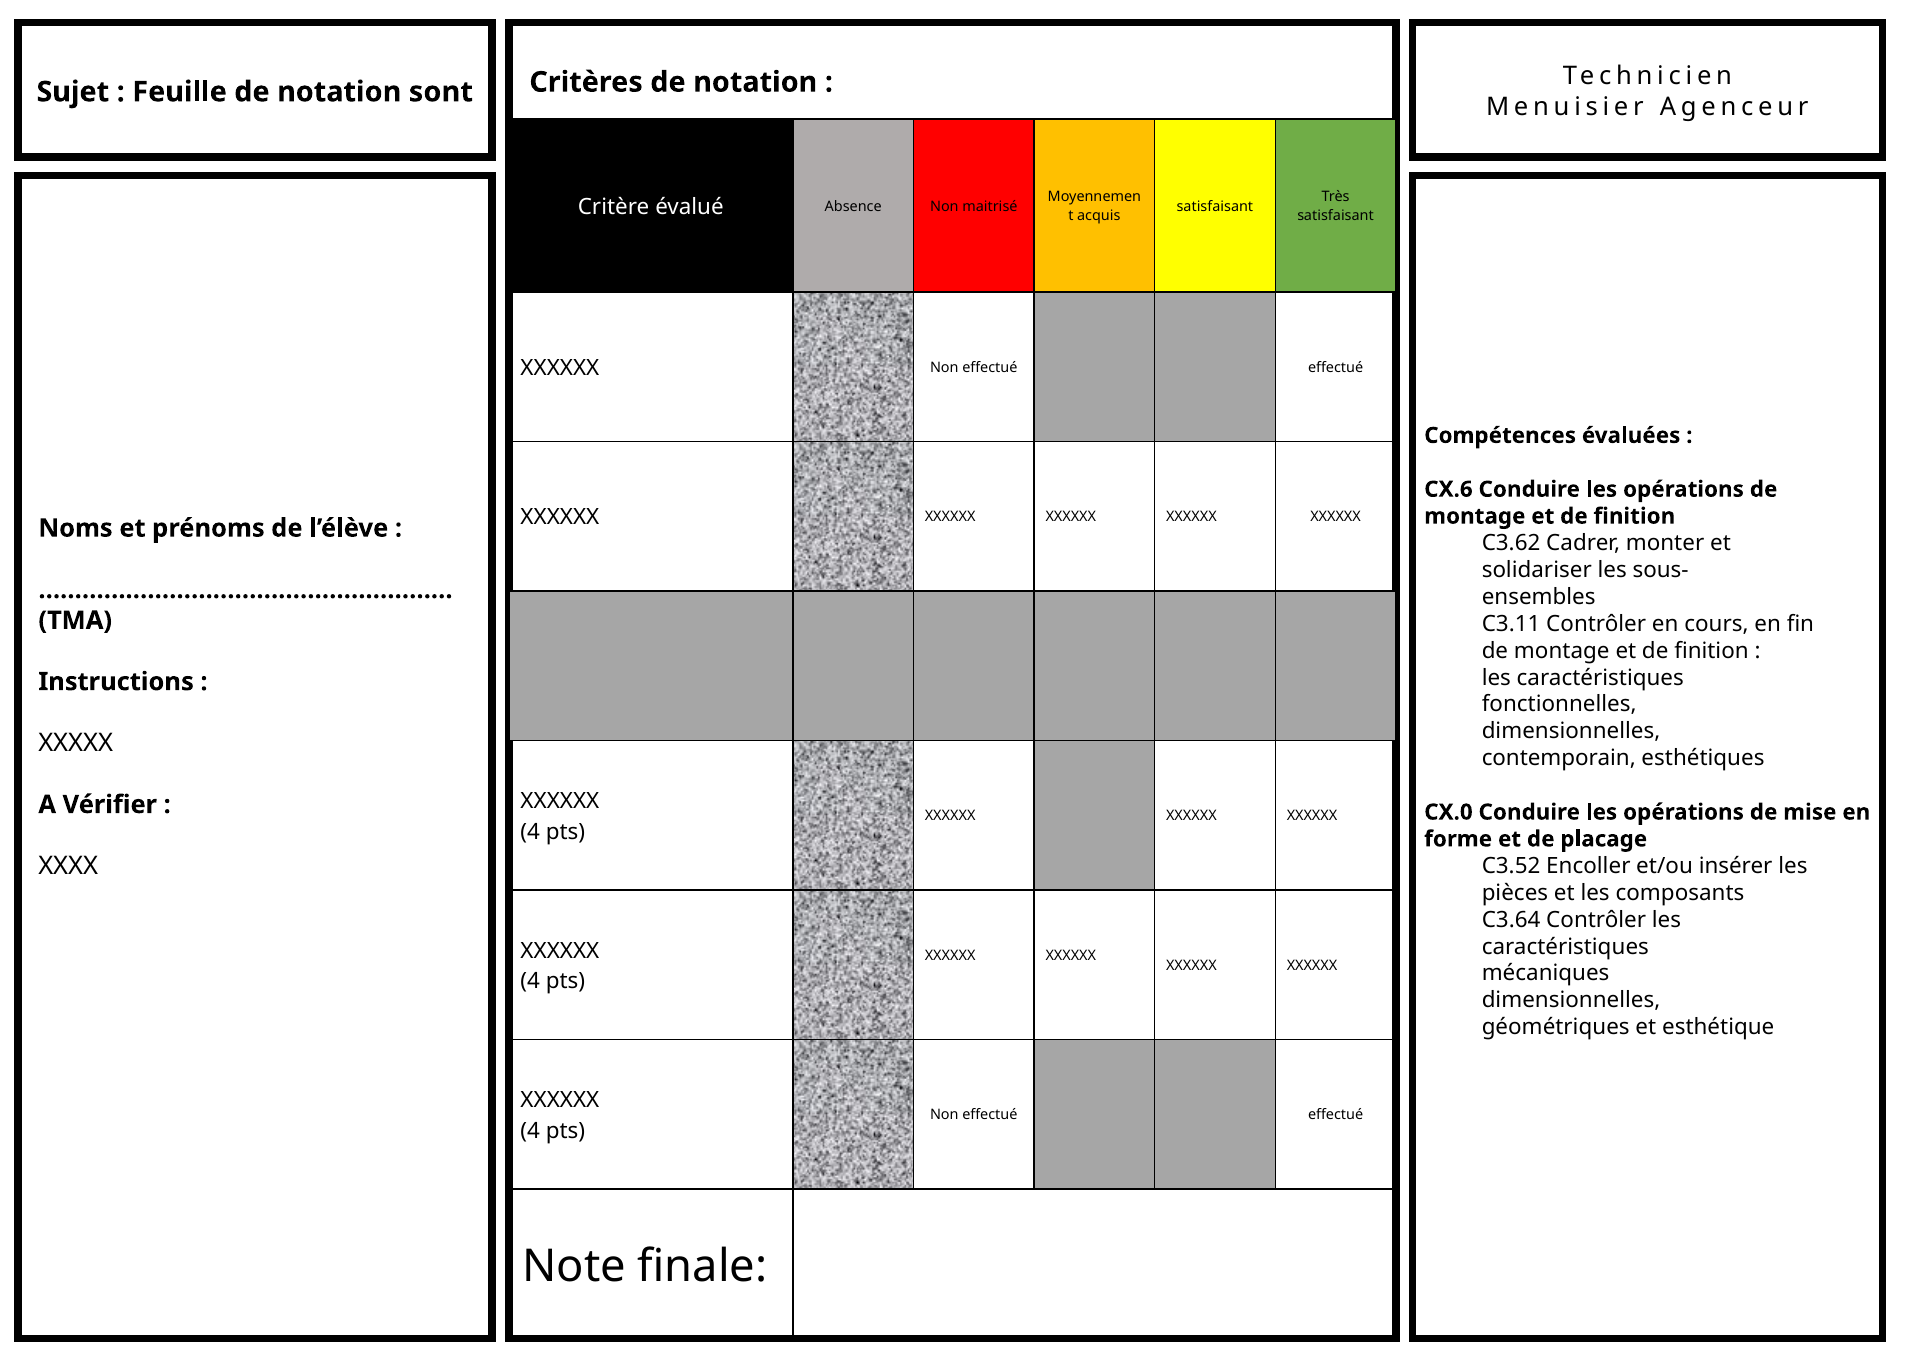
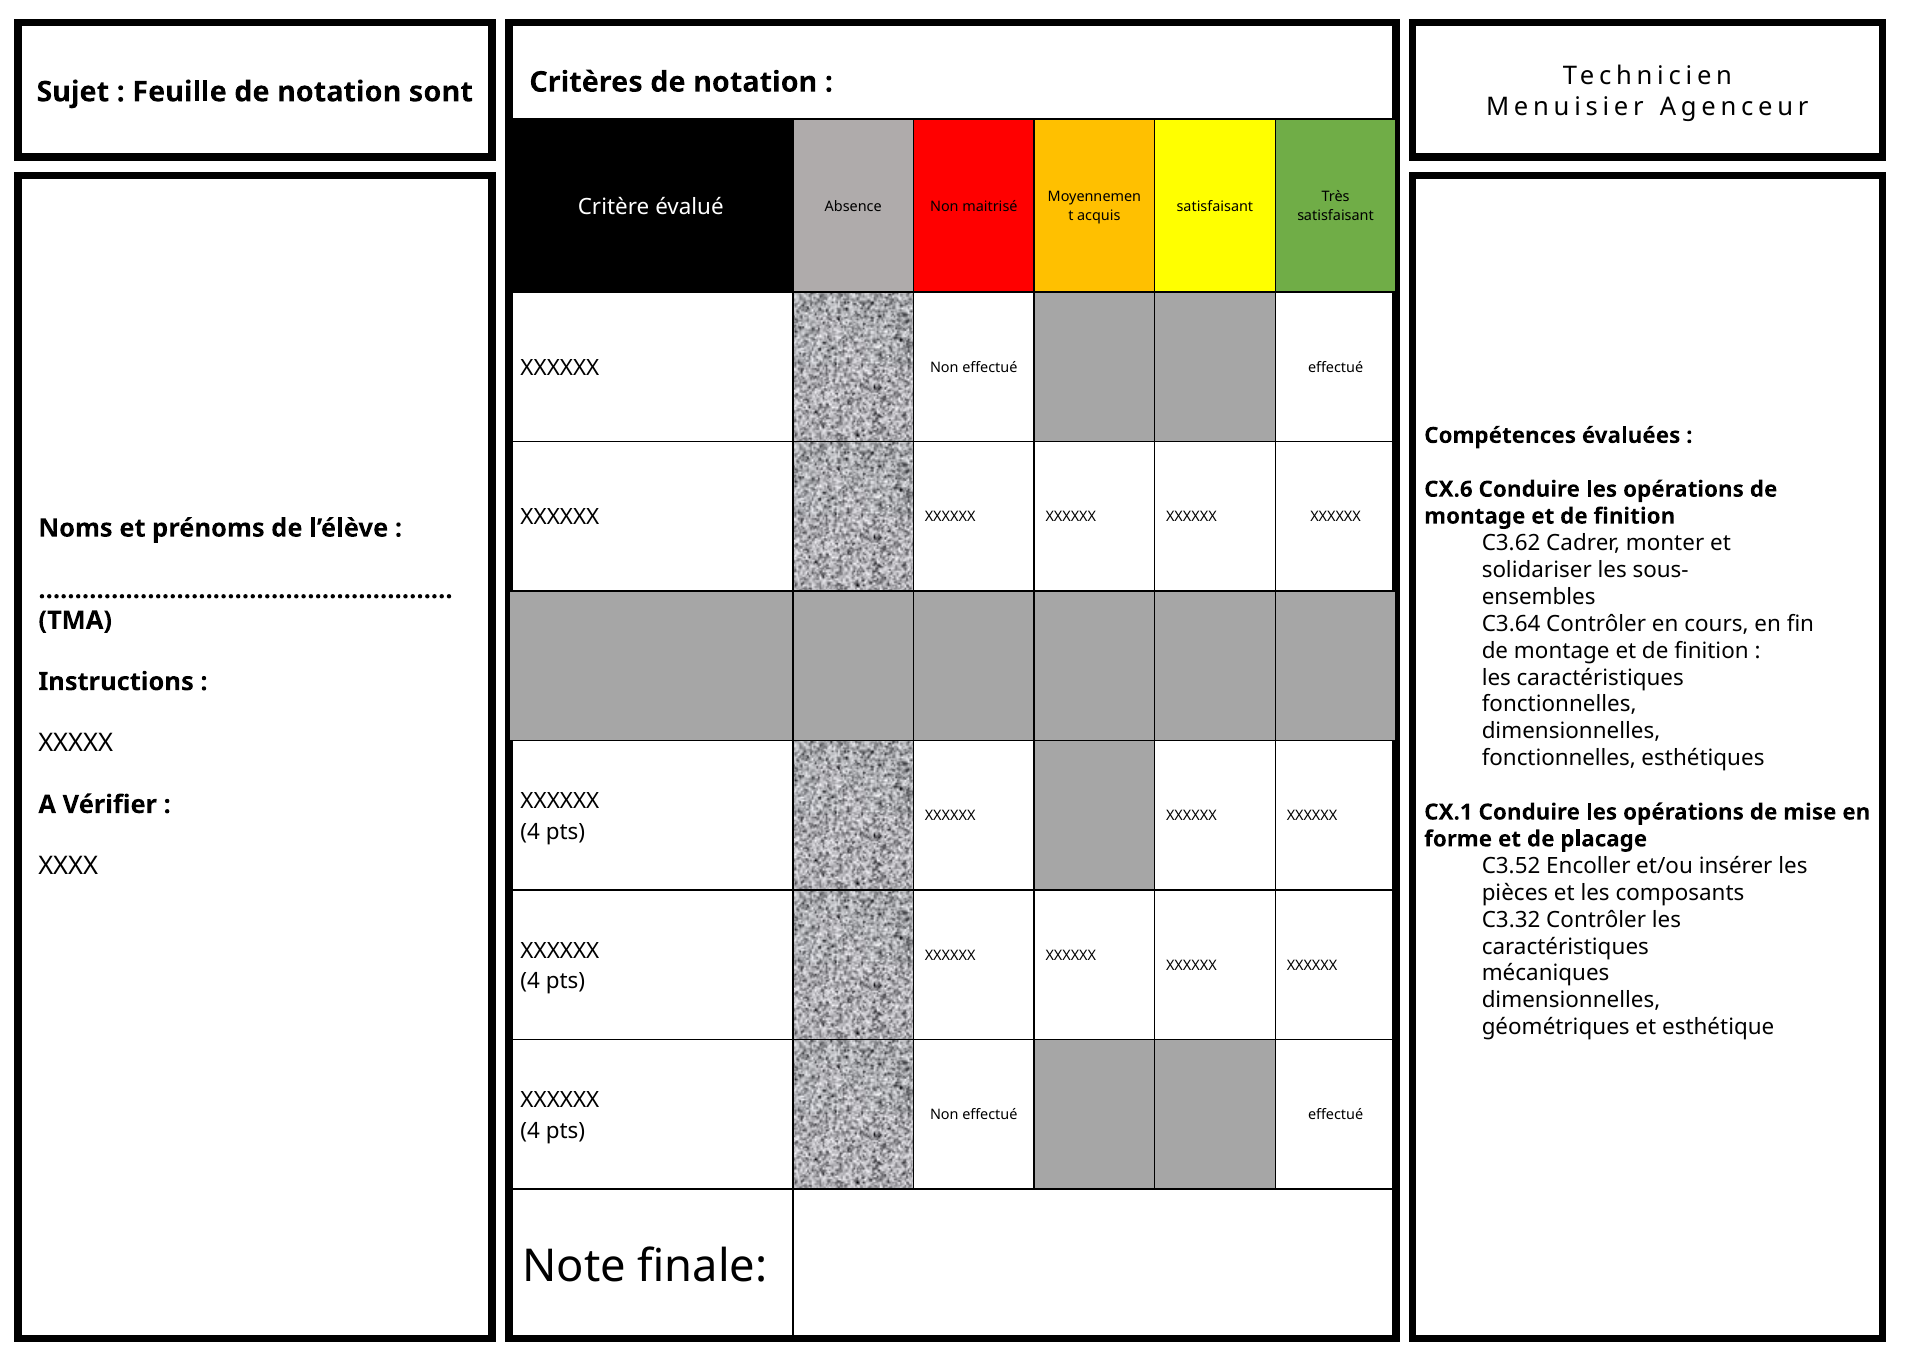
C3.11: C3.11 -> C3.64 (1511, 624)
contemporain: contemporain -> fonctionnelles (1559, 758)
CX.0: CX.0 -> CX.1 (1448, 812)
C3.64: C3.64 -> C3.32 (1511, 920)
